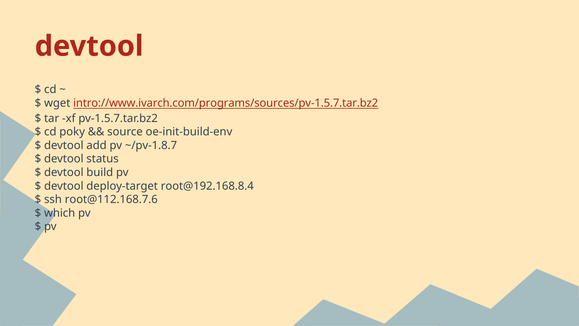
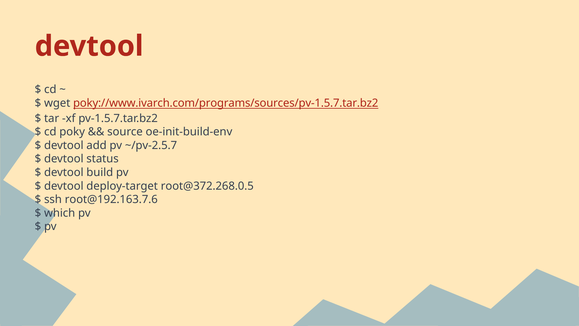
intro://www.ivarch.com/programs/sources/pv-1.5.7.tar.bz2: intro://www.ivarch.com/programs/sources/pv-1.5.7.tar.bz2 -> poky://www.ivarch.com/programs/sources/pv-1.5.7.tar.bz2 (226, 103)
~/pv-1.8.7: ~/pv-1.8.7 -> ~/pv-2.5.7 (151, 145)
root@192.168.8.4: root@192.168.8.4 -> root@372.268.0.5 (207, 186)
root@112.168.7.6: root@112.168.7.6 -> root@192.163.7.6 (111, 199)
